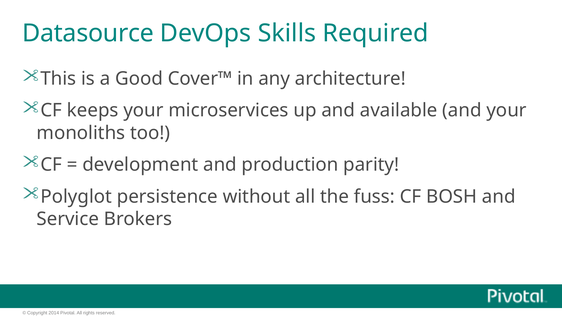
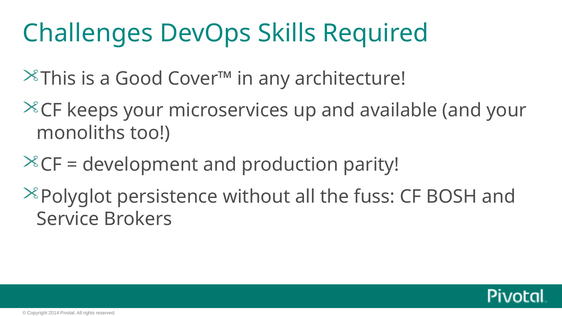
Datasource: Datasource -> Challenges (88, 33)
